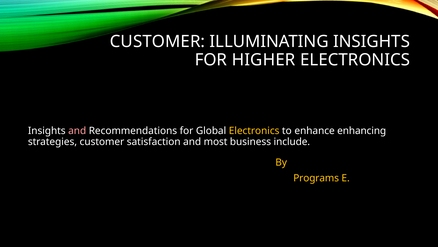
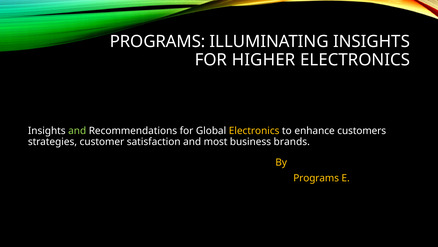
CUSTOMER: CUSTOMER -> PROGRAMS (158, 41)
and colour: pink -> light green (77, 131)
enhancing: enhancing -> customers (362, 131)
include: include -> brands (292, 141)
